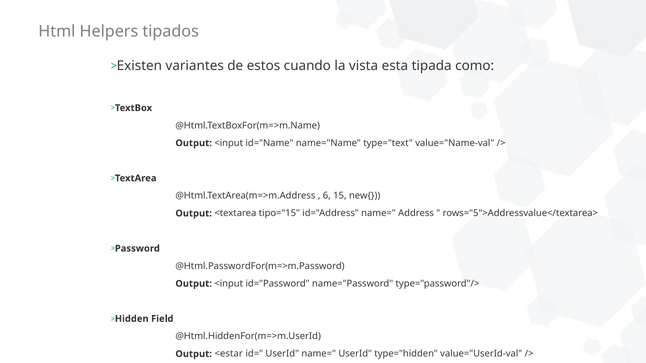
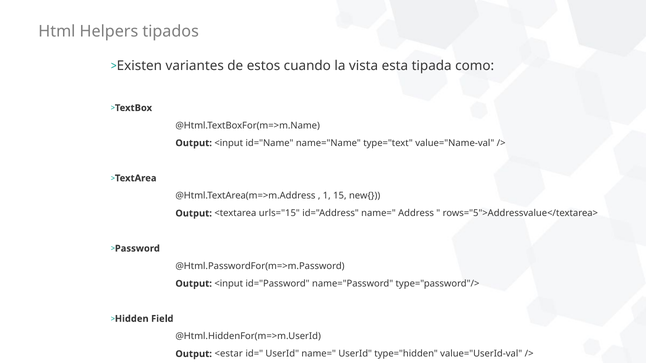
6: 6 -> 1 (327, 196)
tipo="15: tipo="15 -> urls="15 (279, 214)
